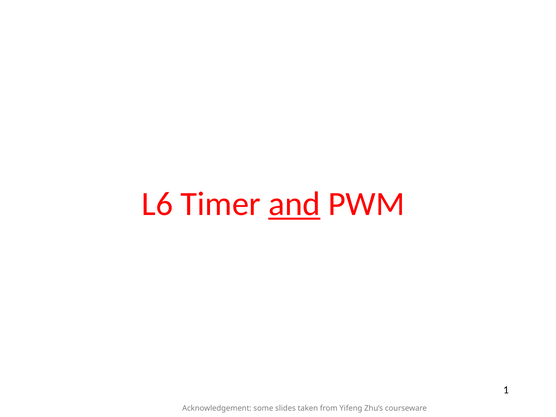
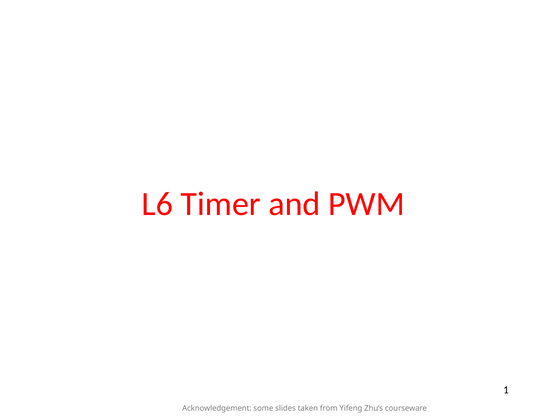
and underline: present -> none (294, 204)
